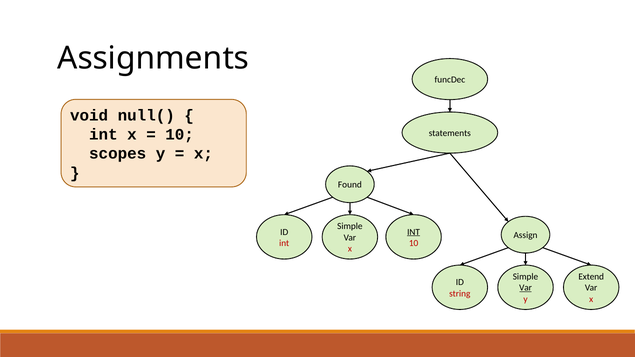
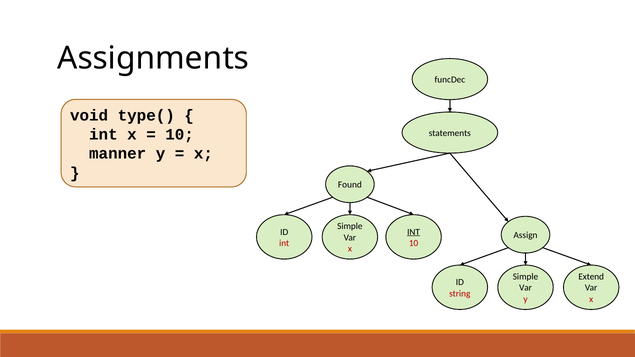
null(: null( -> type( (146, 116)
scopes: scopes -> manner (118, 154)
Var underline: present -> none (526, 288)
